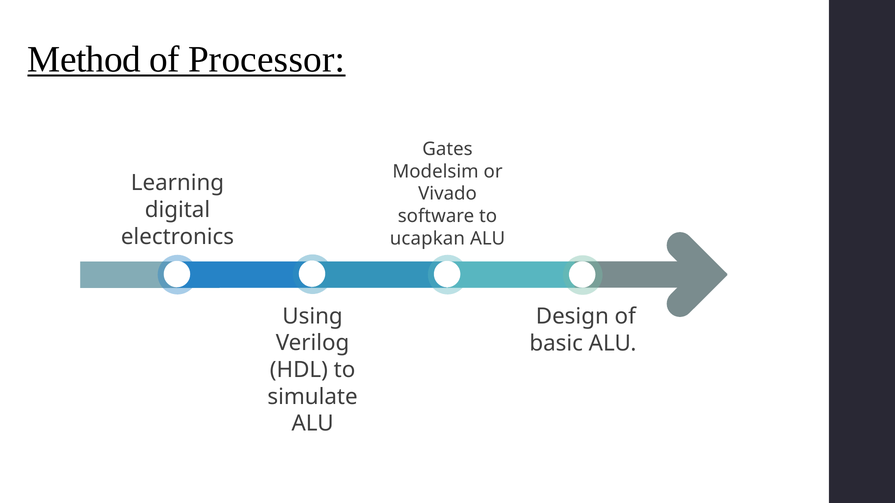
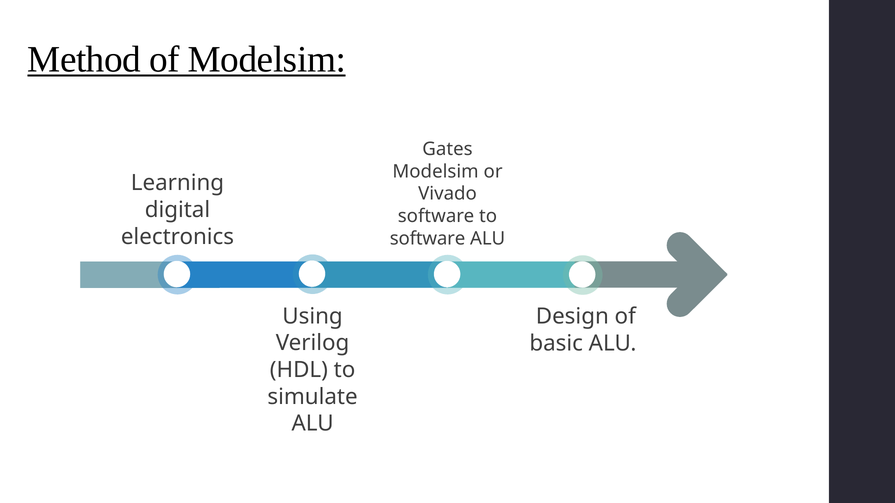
of Processor: Processor -> Modelsim (267, 59)
ucapkan: ucapkan -> software (428, 239)
